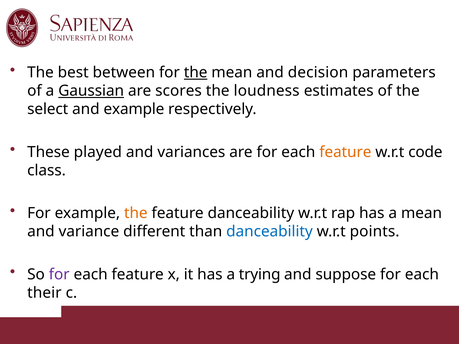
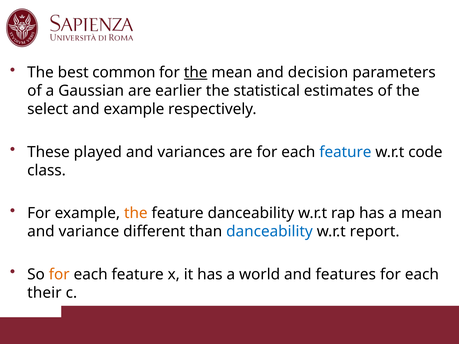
between: between -> common (124, 73)
Gaussian underline: present -> none (91, 91)
scores: scores -> earlier (179, 91)
loudness: loudness -> statistical (267, 91)
feature colour: orange -> blue (345, 152)
points: points -> report (375, 232)
for colour: purple -> orange (59, 275)
trying: trying -> world (260, 275)
suppose: suppose -> features (346, 275)
